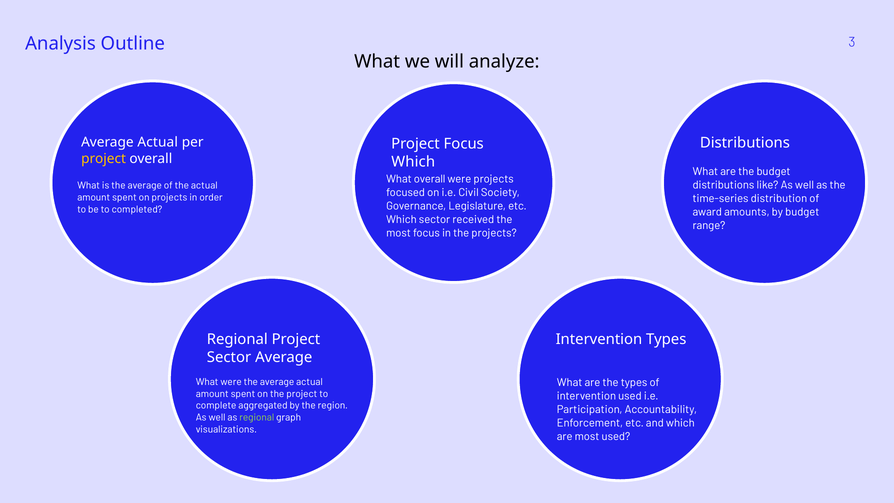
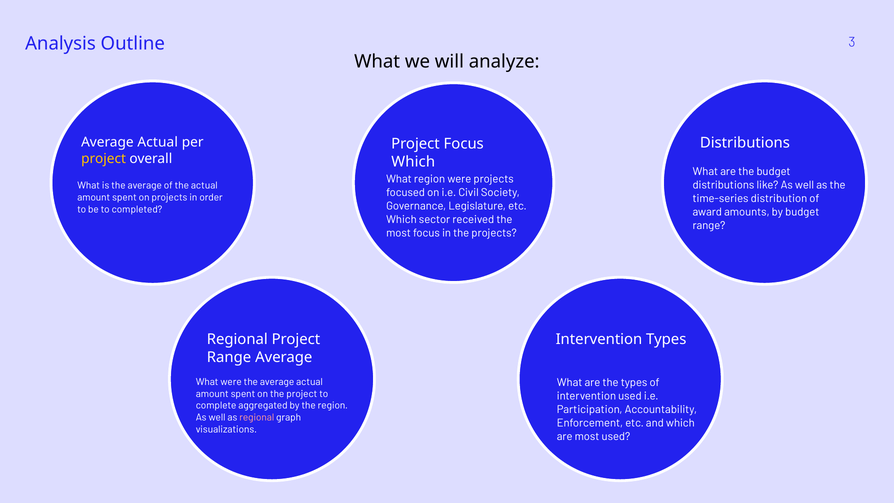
What overall: overall -> region (430, 179)
Sector: Sector -> Range (229, 357)
regional colour: light green -> pink (257, 417)
